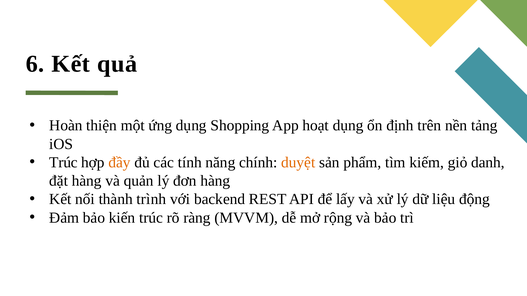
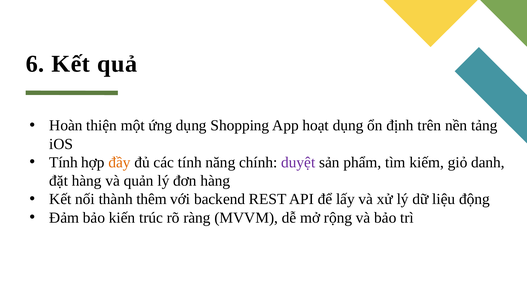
Trúc: Trúc -> Tính (63, 163)
duyệt colour: orange -> purple (298, 163)
trình: trình -> thêm (152, 200)
